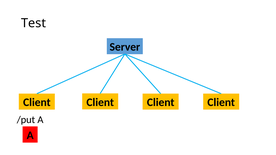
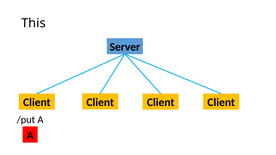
Test: Test -> This (33, 23)
